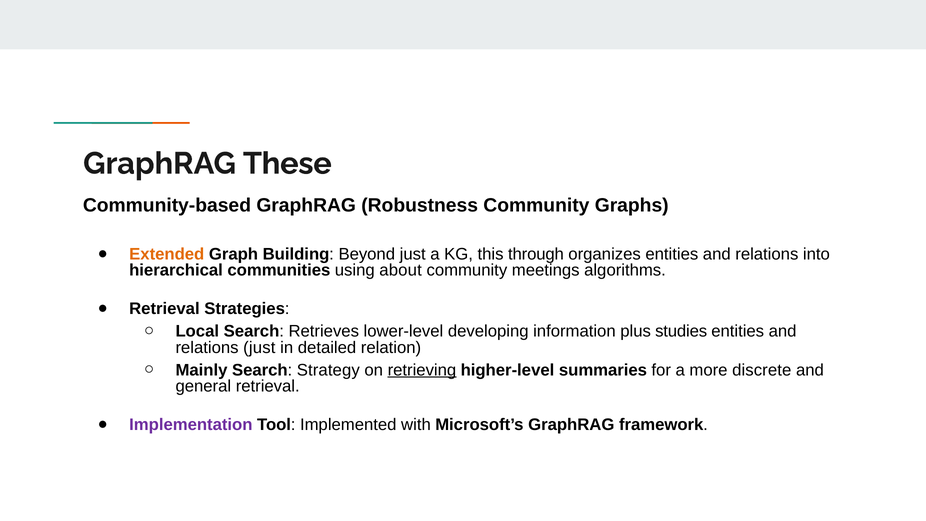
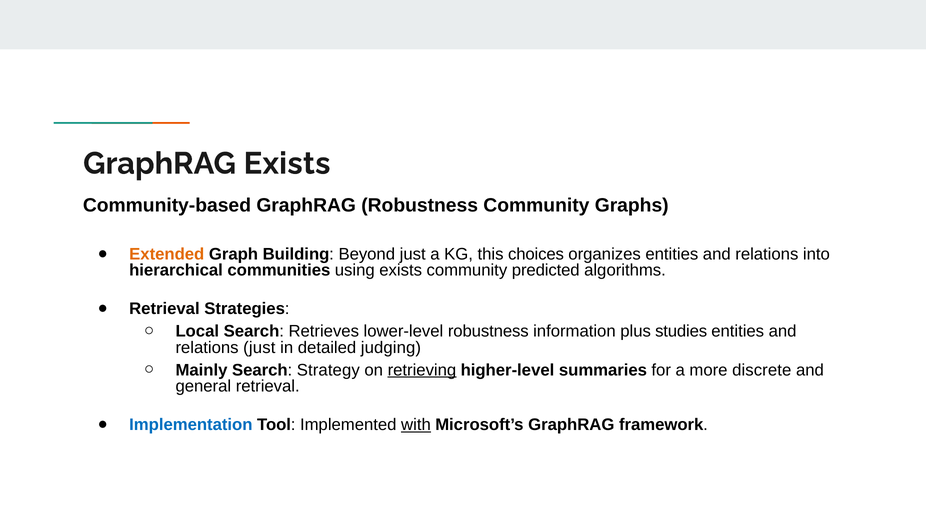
GraphRAG These: These -> Exists (287, 163)
through: through -> choices (536, 254)
using about: about -> exists (401, 270)
meetings: meetings -> predicted (546, 270)
lower-level developing: developing -> robustness (488, 331)
relation: relation -> judging (391, 347)
Implementation colour: purple -> blue (191, 425)
with underline: none -> present (416, 425)
